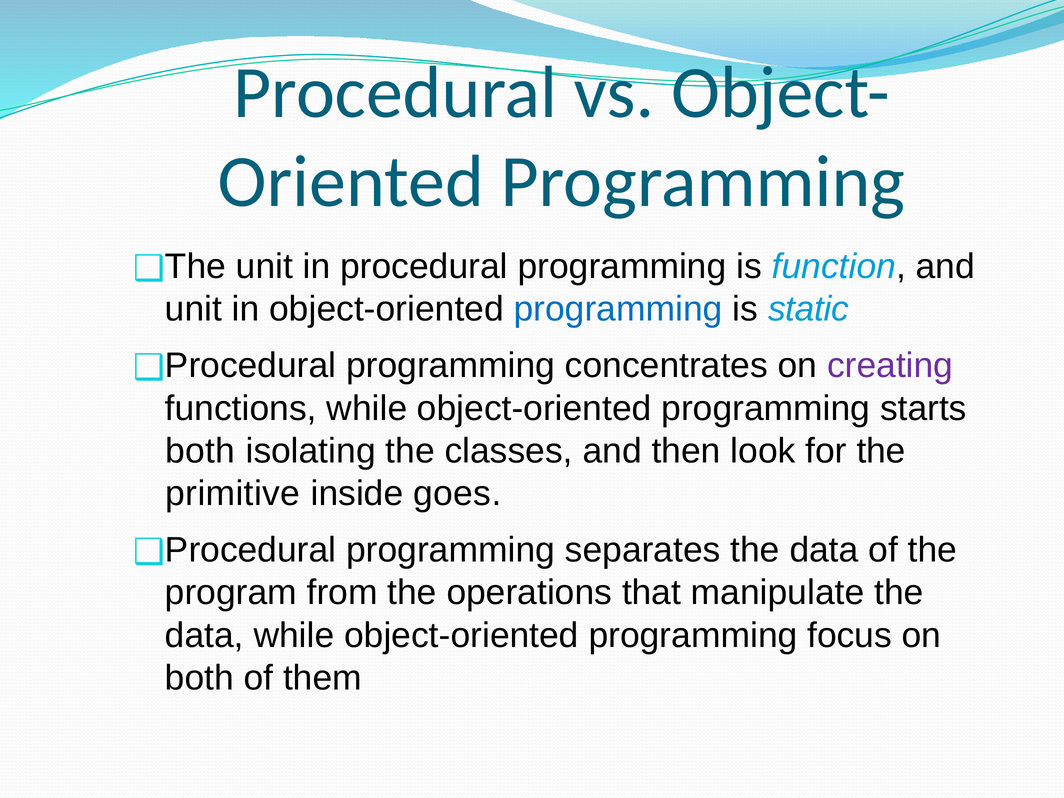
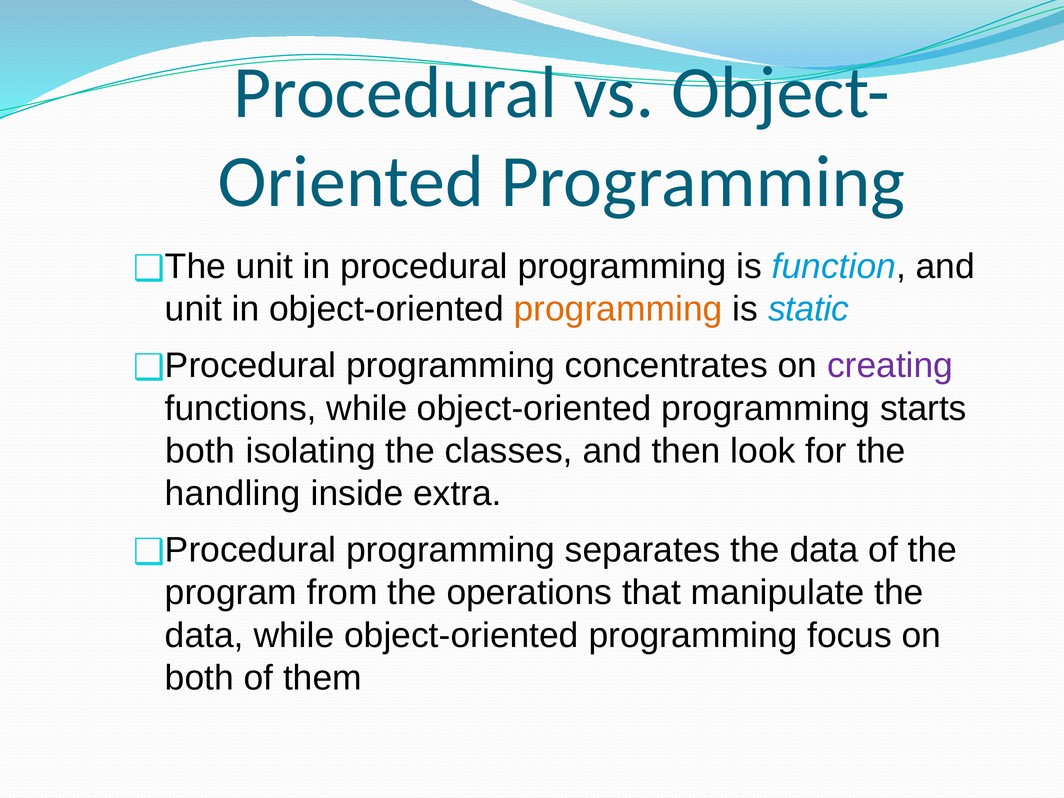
programming colour: blue -> orange (618, 309)
primitive: primitive -> handling (233, 493)
goes: goes -> extra (457, 493)
